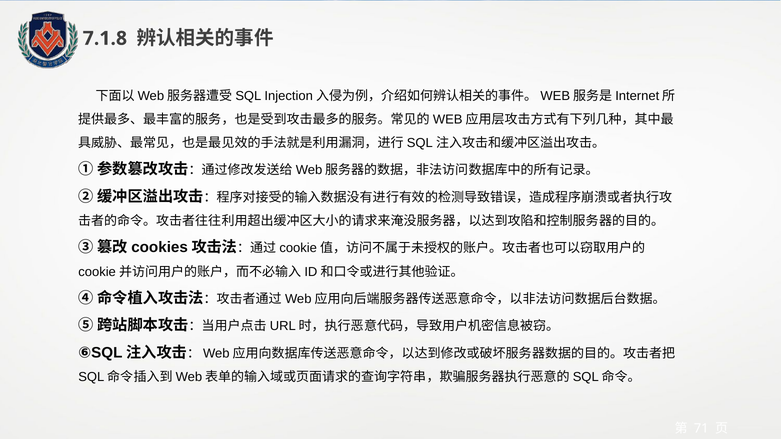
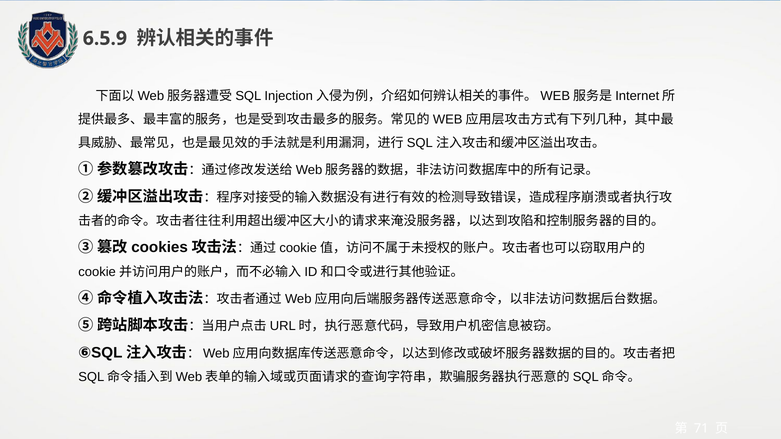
7.1.8: 7.1.8 -> 6.5.9 (105, 38)
